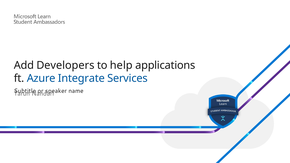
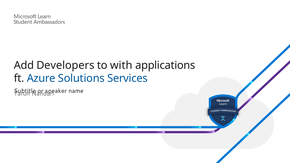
help: help -> with (121, 65)
Integrate: Integrate -> Solutions (81, 78)
